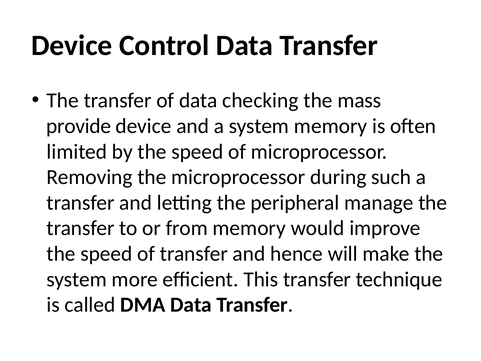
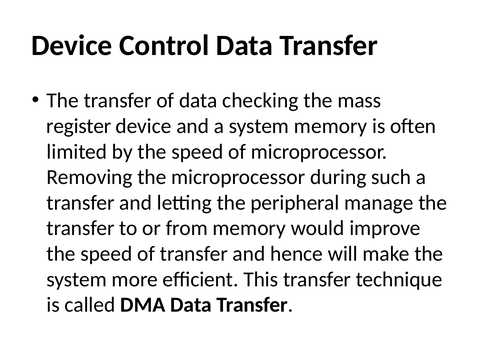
provide: provide -> register (79, 126)
